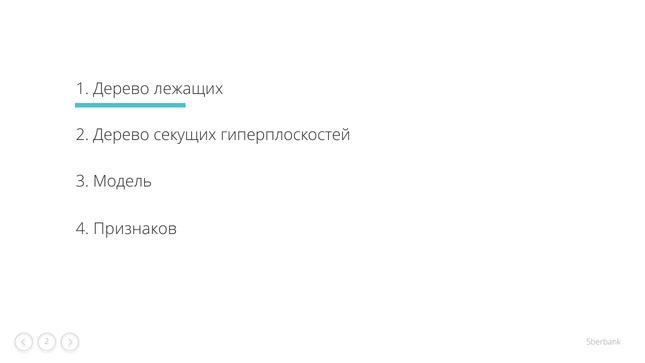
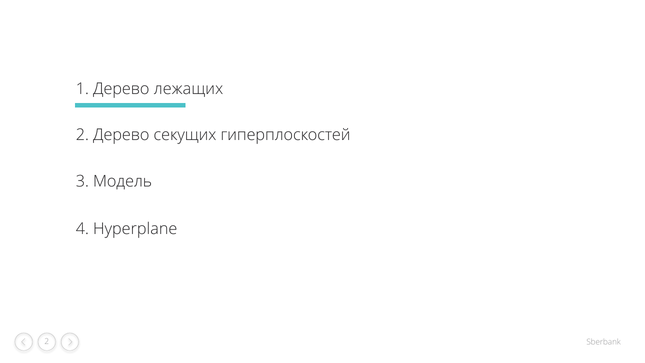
Признаков: Признаков -> Hyperplane (135, 229)
